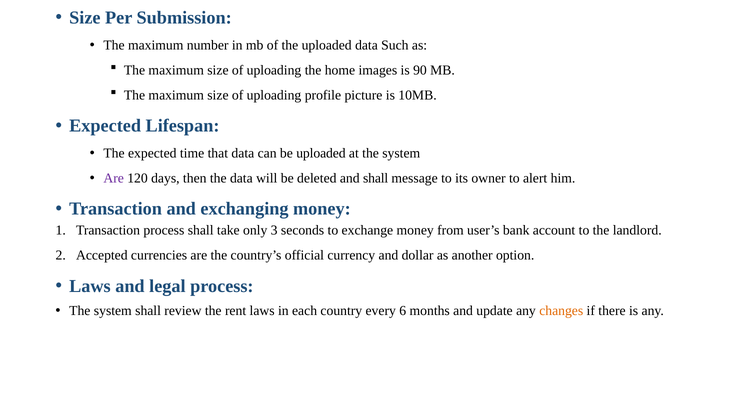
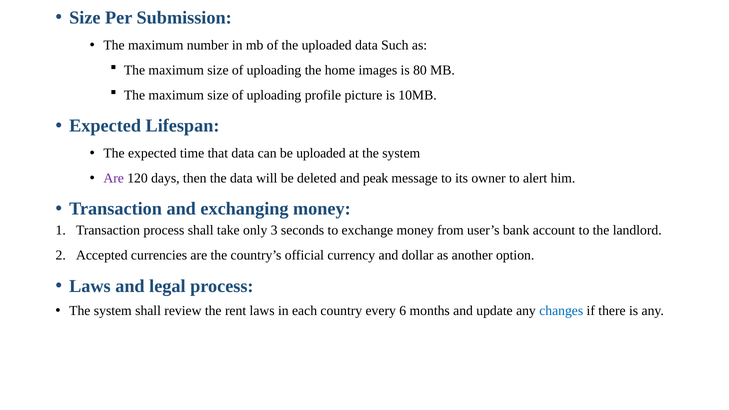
90: 90 -> 80 (420, 70)
and shall: shall -> peak (376, 178)
changes colour: orange -> blue (561, 311)
